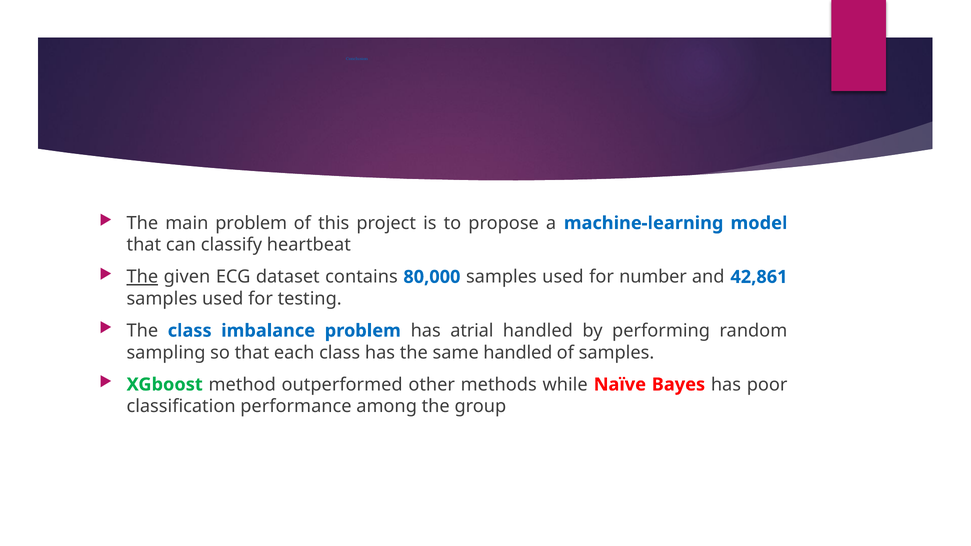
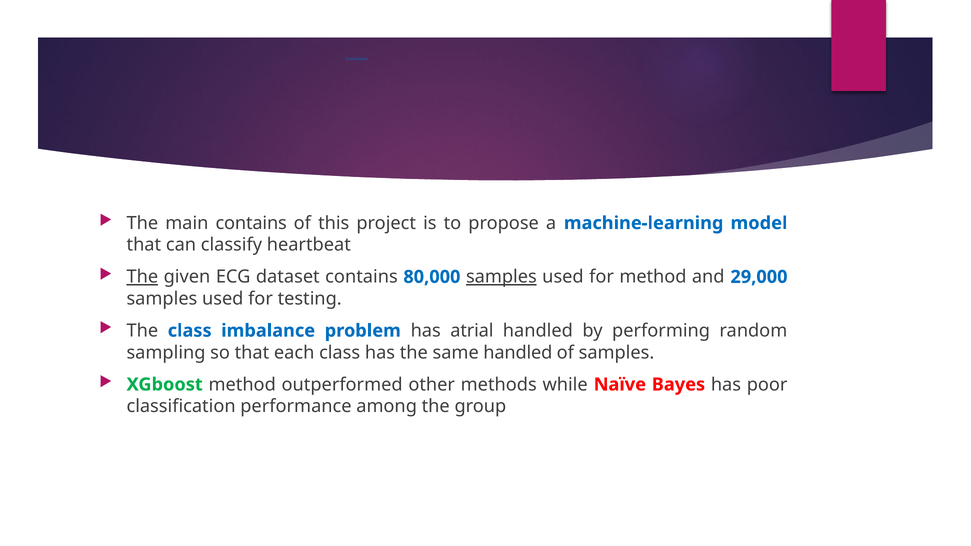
main problem: problem -> contains (251, 223)
samples underline: none -> present (501, 277)
for number: number -> method (653, 277)
42,861: 42,861 -> 29,000 (759, 277)
